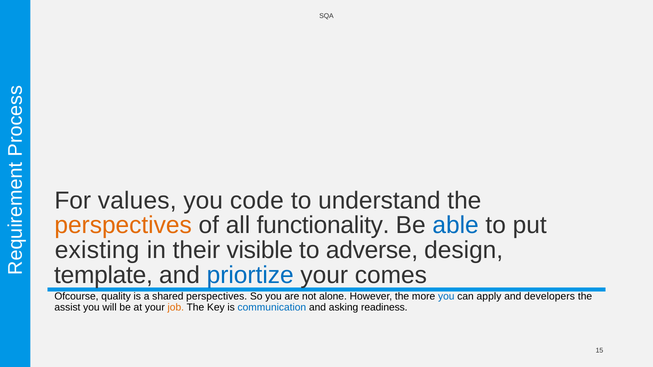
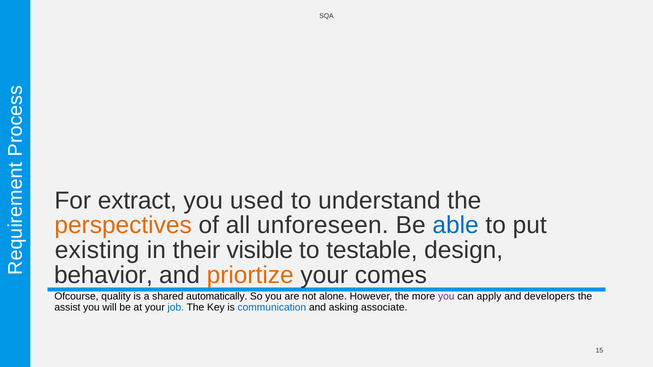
values: values -> extract (137, 201)
code: code -> used (257, 201)
functionality: functionality -> unforeseen (323, 226)
adverse: adverse -> testable (372, 251)
template: template -> behavior (103, 276)
priortize colour: blue -> orange (250, 276)
shared perspectives: perspectives -> automatically (217, 297)
you colour: blue -> purple (446, 297)
job colour: orange -> blue (176, 308)
readiness: readiness -> associate (384, 308)
